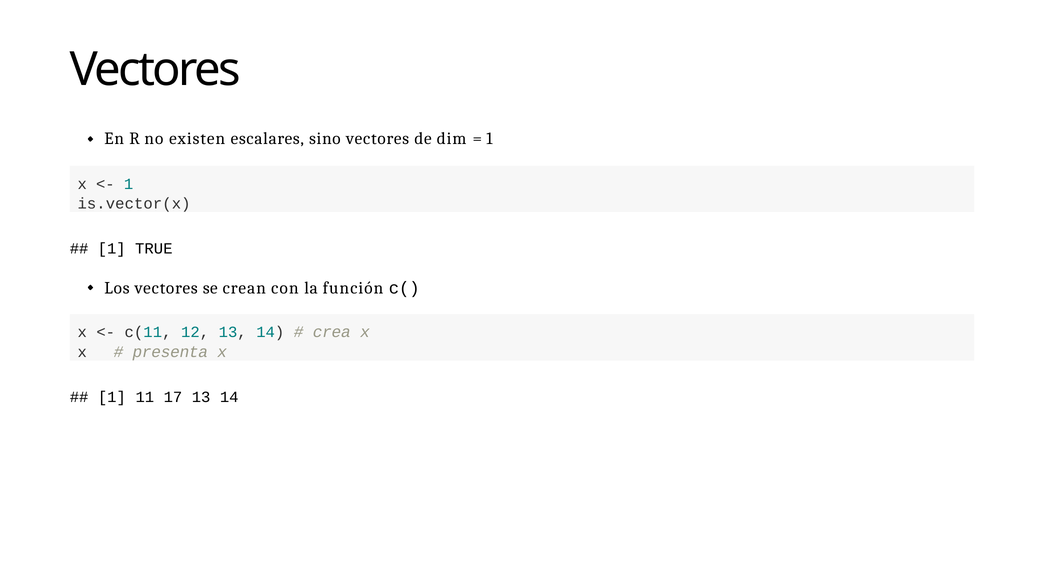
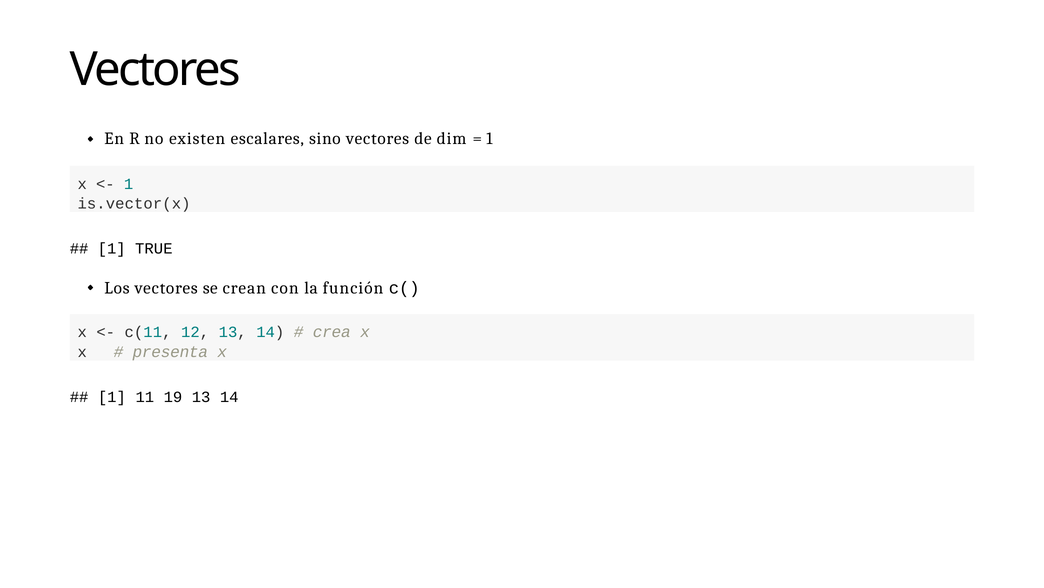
17: 17 -> 19 (173, 397)
